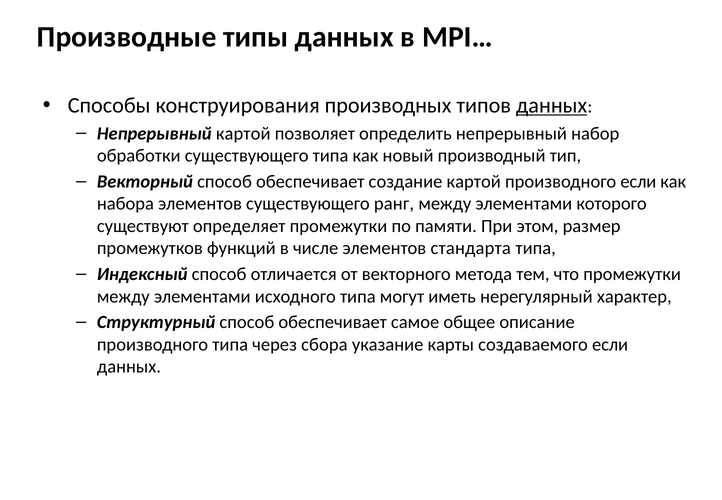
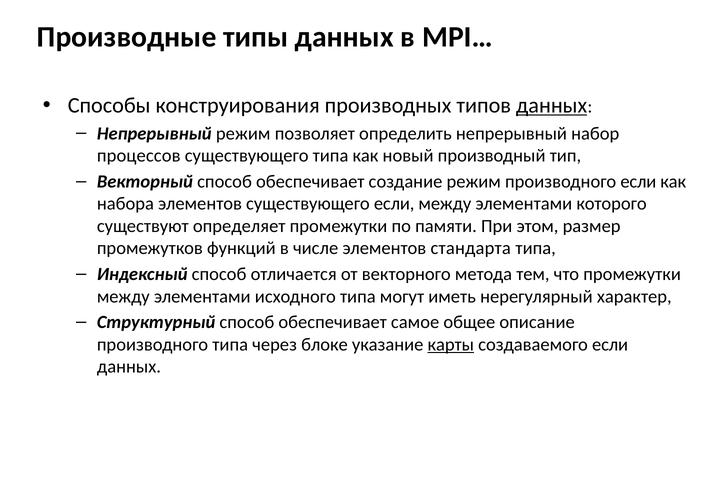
Непрерывный картой: картой -> режим (243, 133)
обработки: обработки -> процессов (139, 156)
создание картой: картой -> режим (474, 181)
существующего ранг: ранг -> если (394, 204)
сбора: сбора -> блоке (324, 344)
карты underline: none -> present (451, 344)
